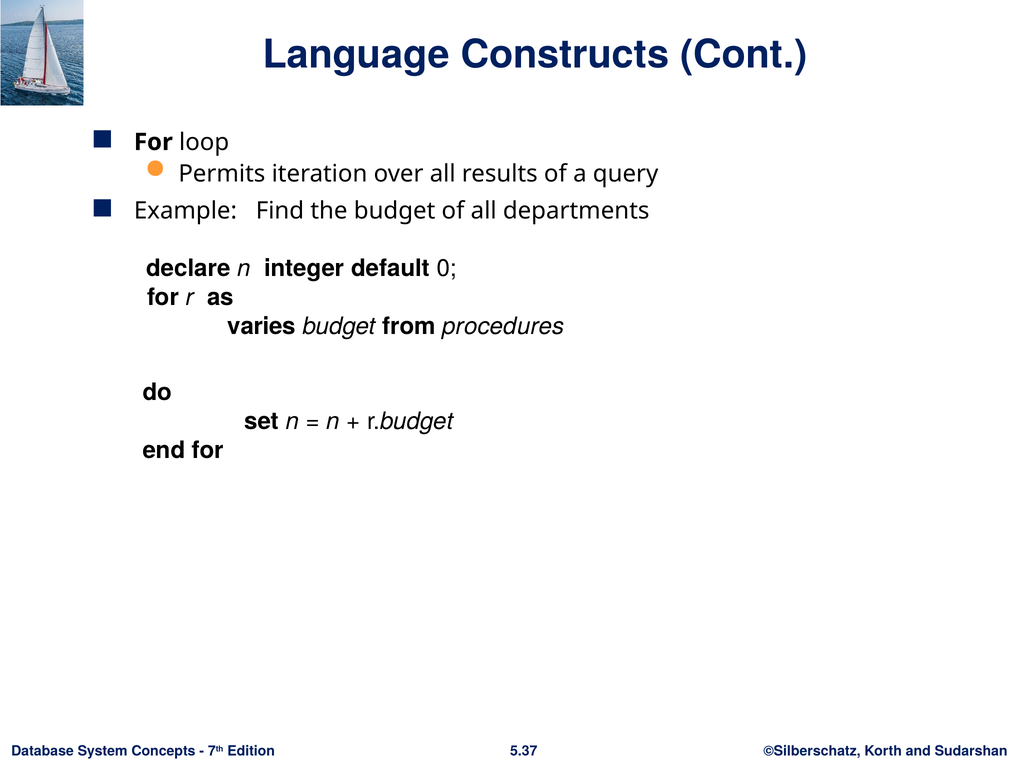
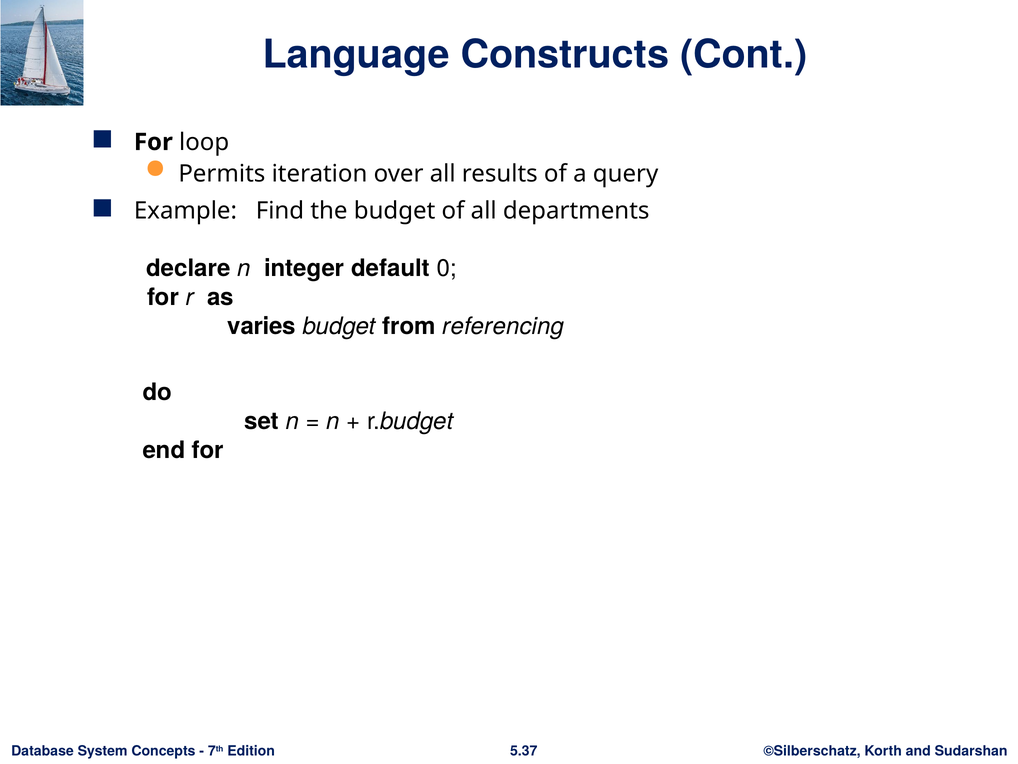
procedures: procedures -> referencing (503, 326)
